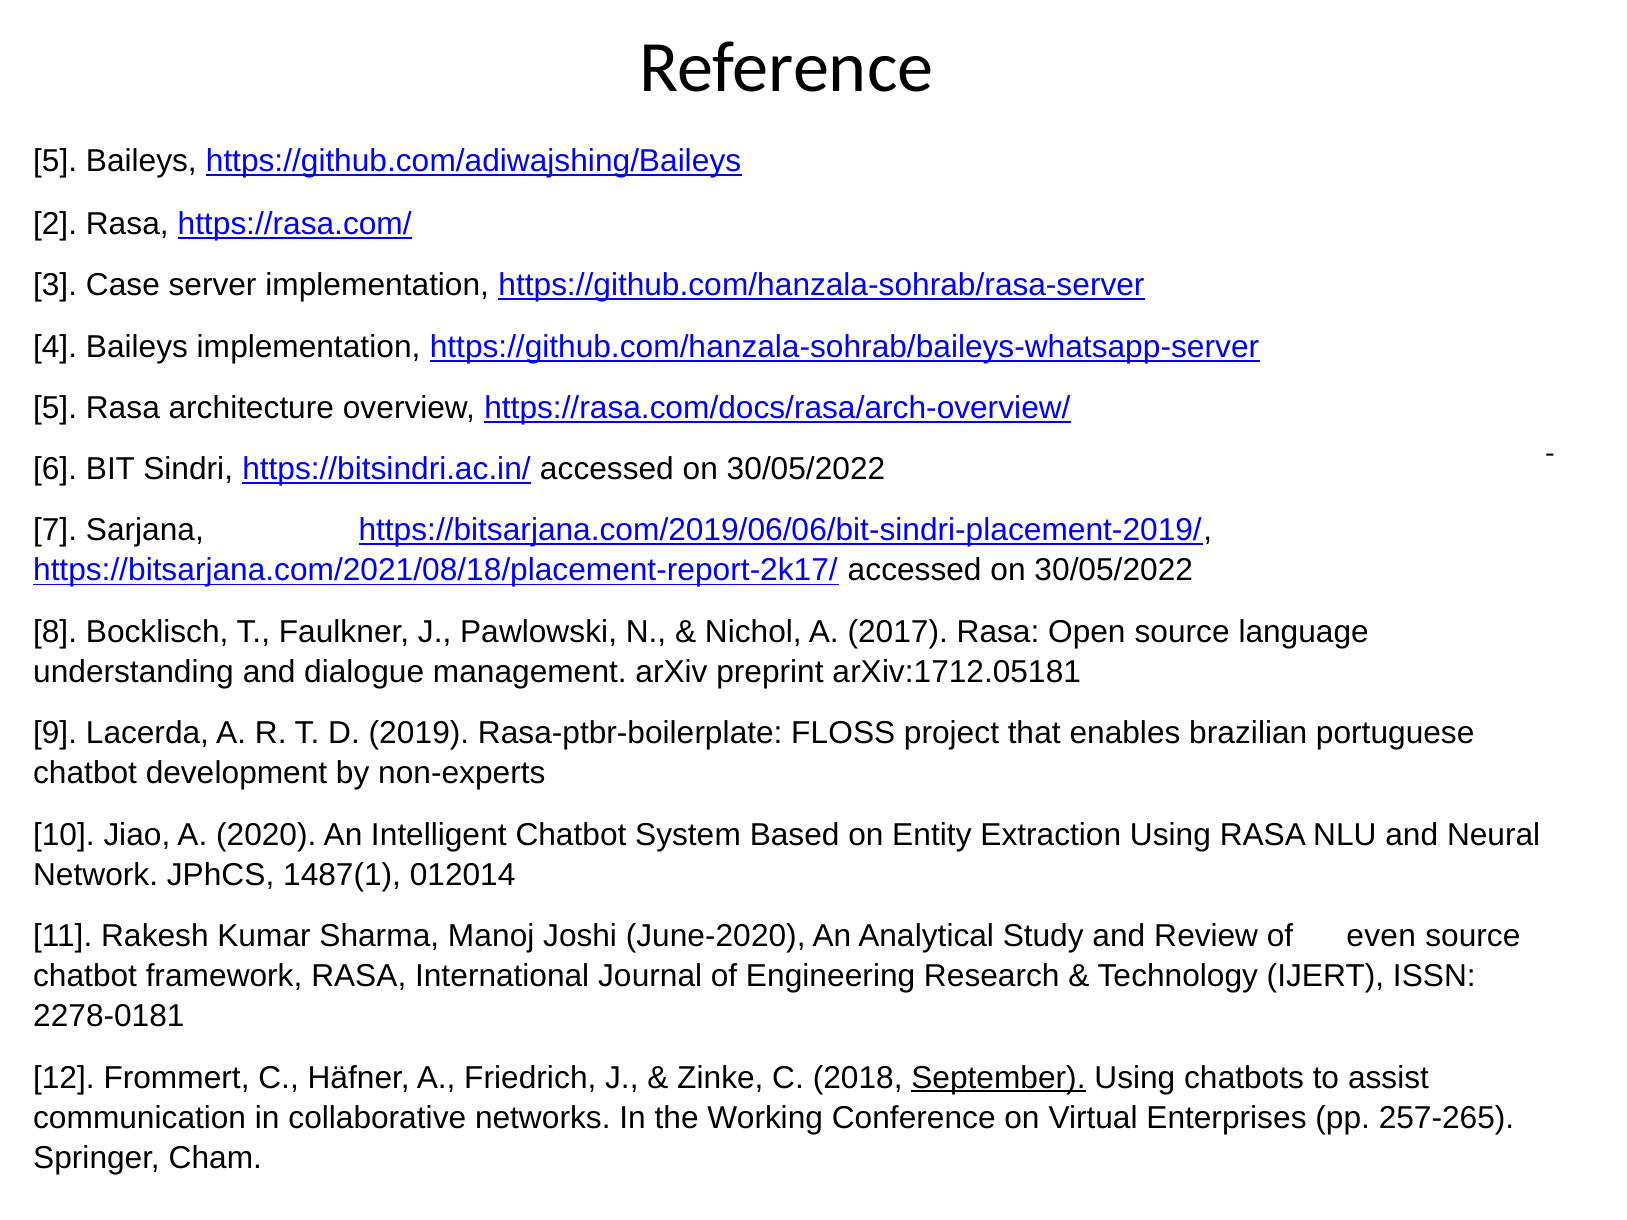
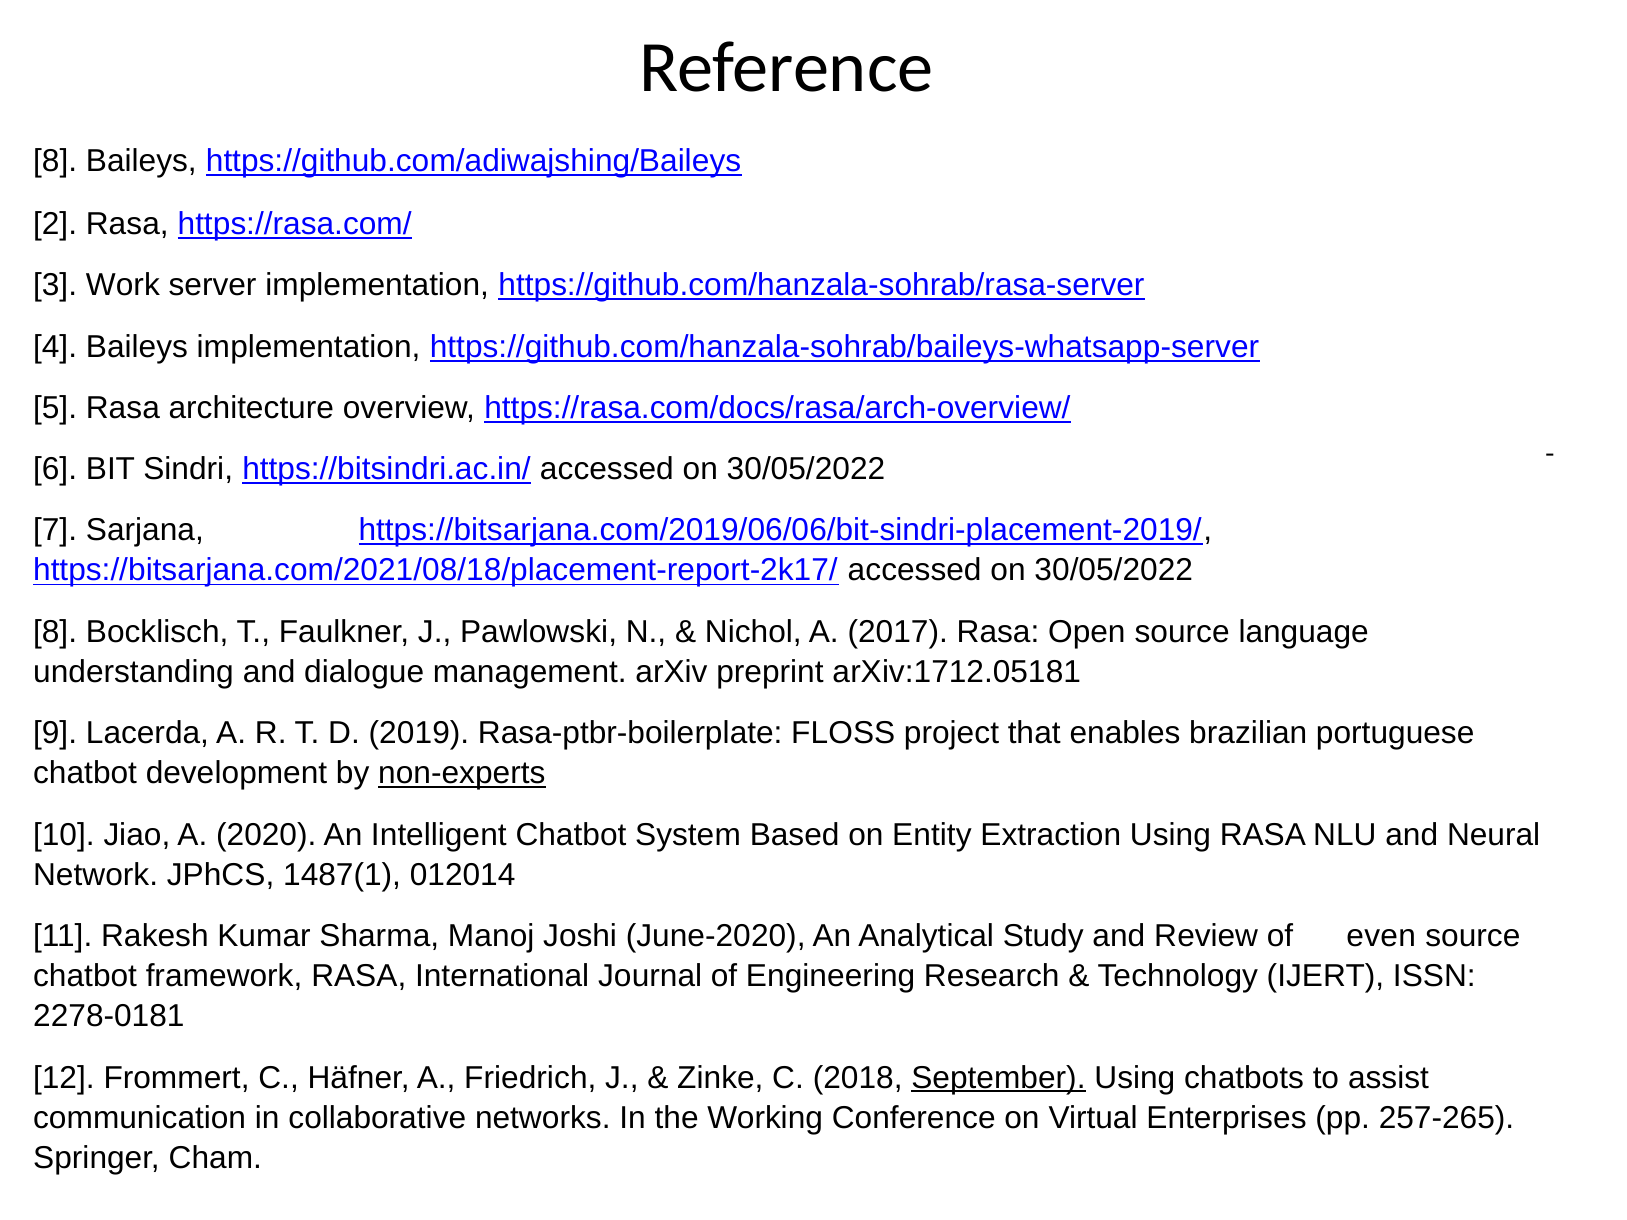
5: 5 -> 8 (55, 161)
Case: Case -> Work (123, 285)
non-experts underline: none -> present (462, 774)
